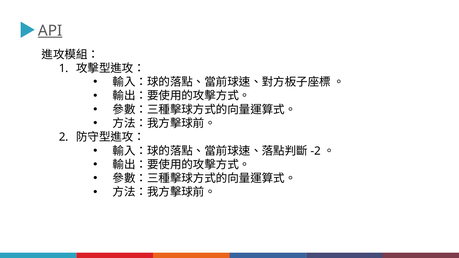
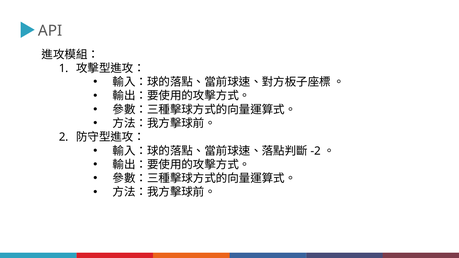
API underline: present -> none (50, 31)
